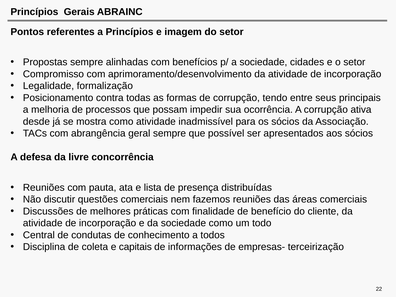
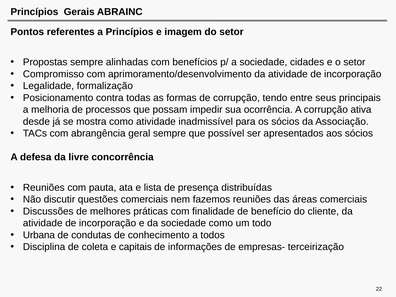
Central: Central -> Urbana (39, 235)
